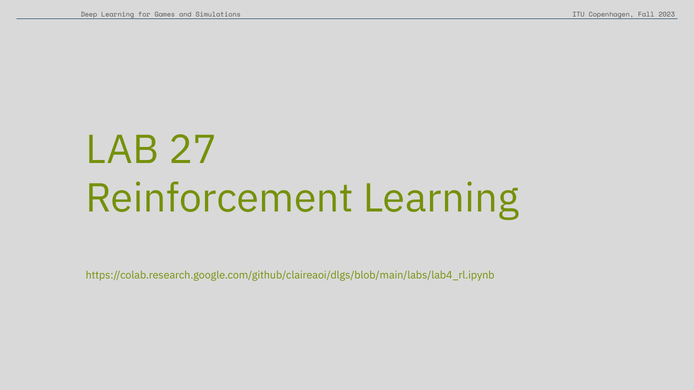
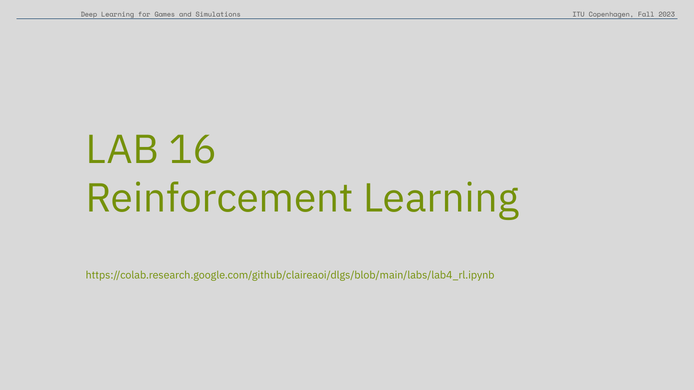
27: 27 -> 16 (193, 150)
